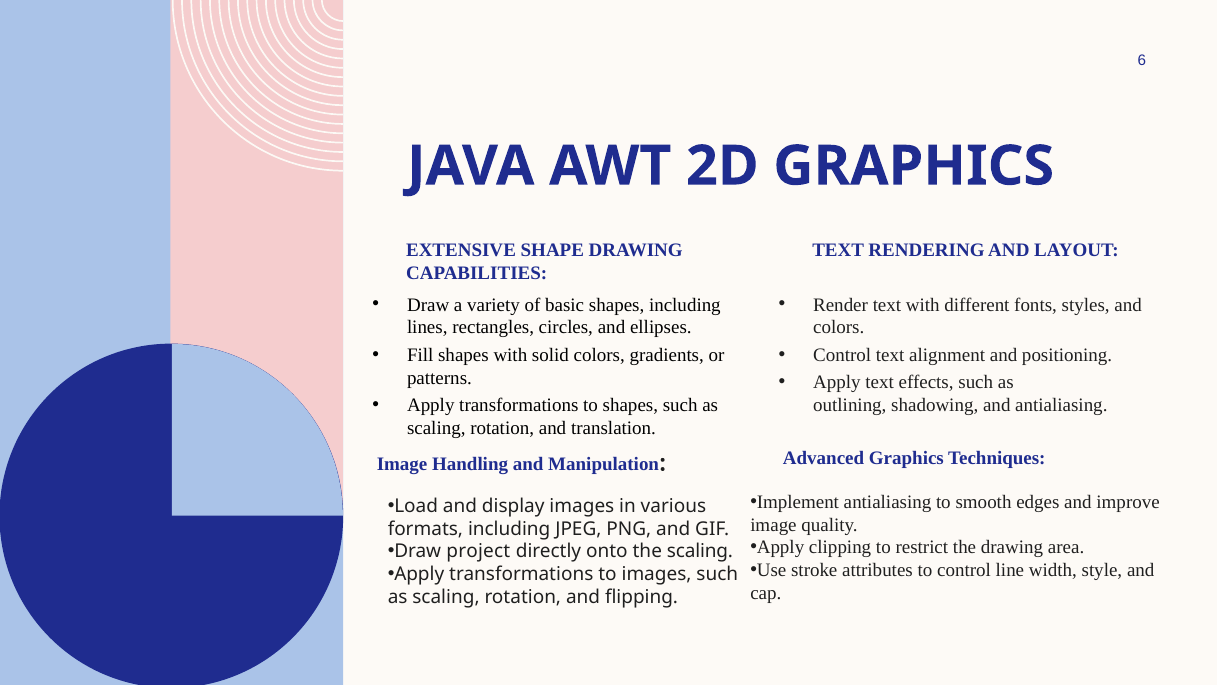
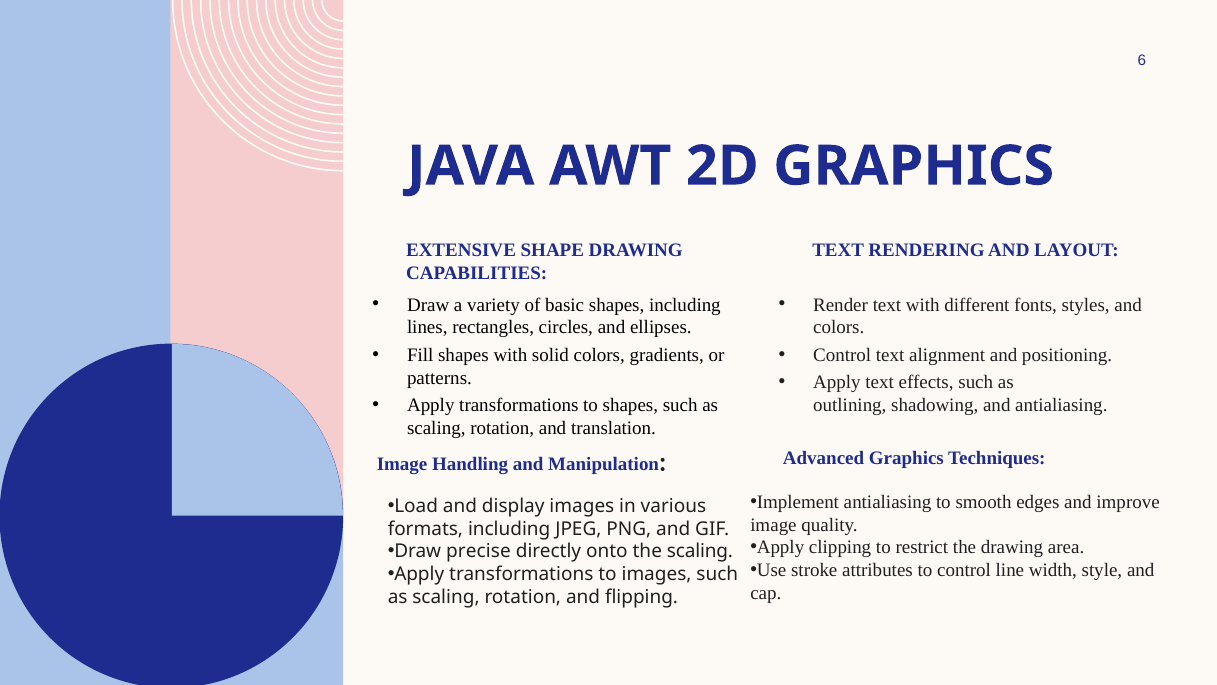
project: project -> precise (478, 551)
